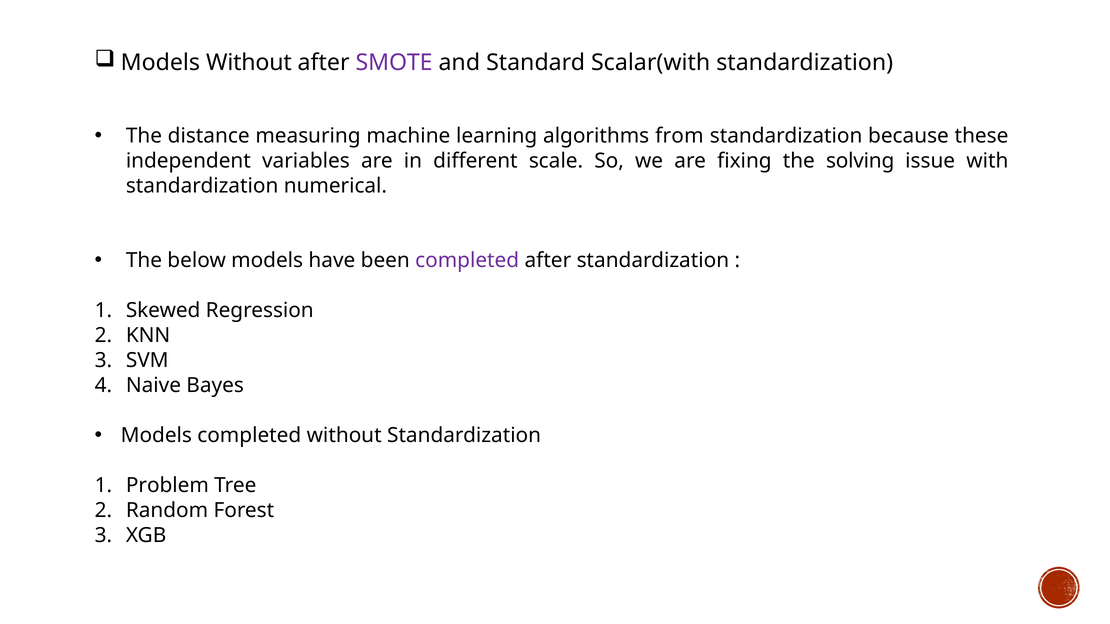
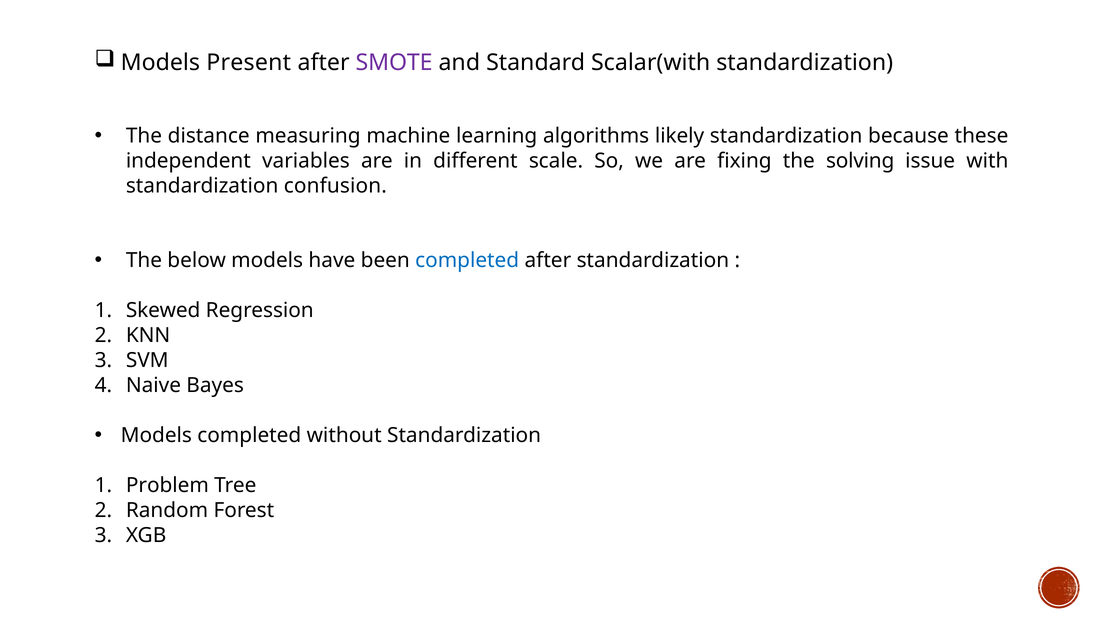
Models Without: Without -> Present (249, 63)
from: from -> likely (680, 136)
numerical: numerical -> confusion (335, 186)
completed colour: purple -> blue (467, 261)
